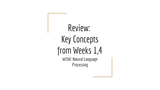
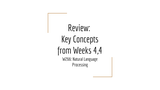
1,4: 1,4 -> 4,4 (98, 51)
